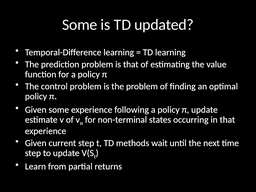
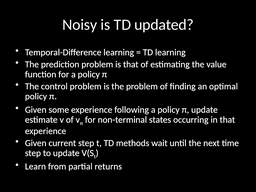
Some: Some -> Noisy (80, 25)
